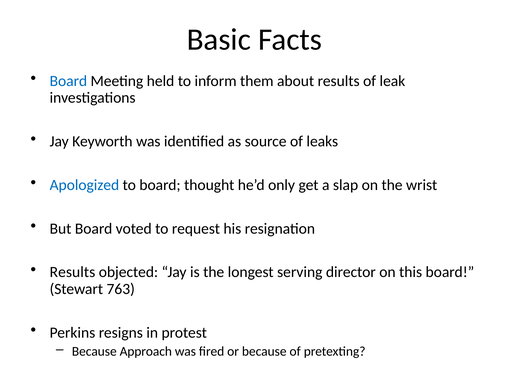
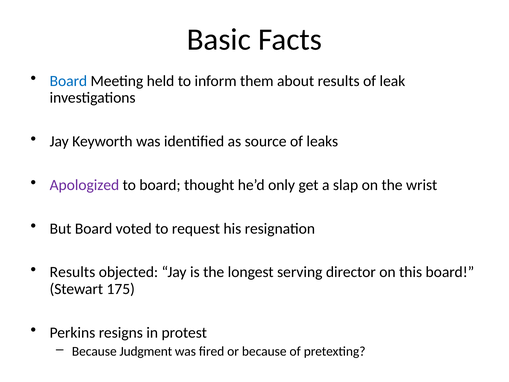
Apologized colour: blue -> purple (84, 185)
763: 763 -> 175 (121, 289)
Approach: Approach -> Judgment (146, 351)
